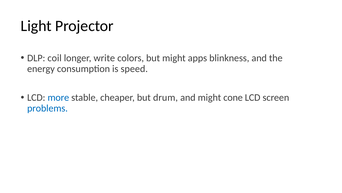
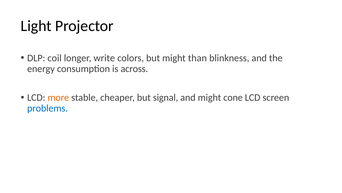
apps: apps -> than (197, 58)
speed: speed -> across (134, 69)
more colour: blue -> orange (58, 97)
drum: drum -> signal (166, 97)
